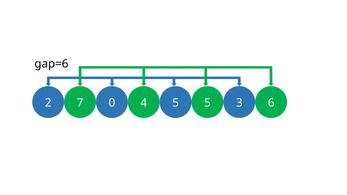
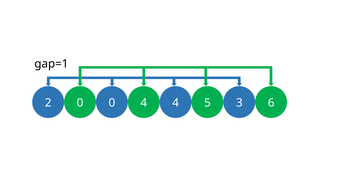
gap=6: gap=6 -> gap=1 (51, 64)
2 7: 7 -> 0 (80, 103)
4 5: 5 -> 4 (176, 103)
